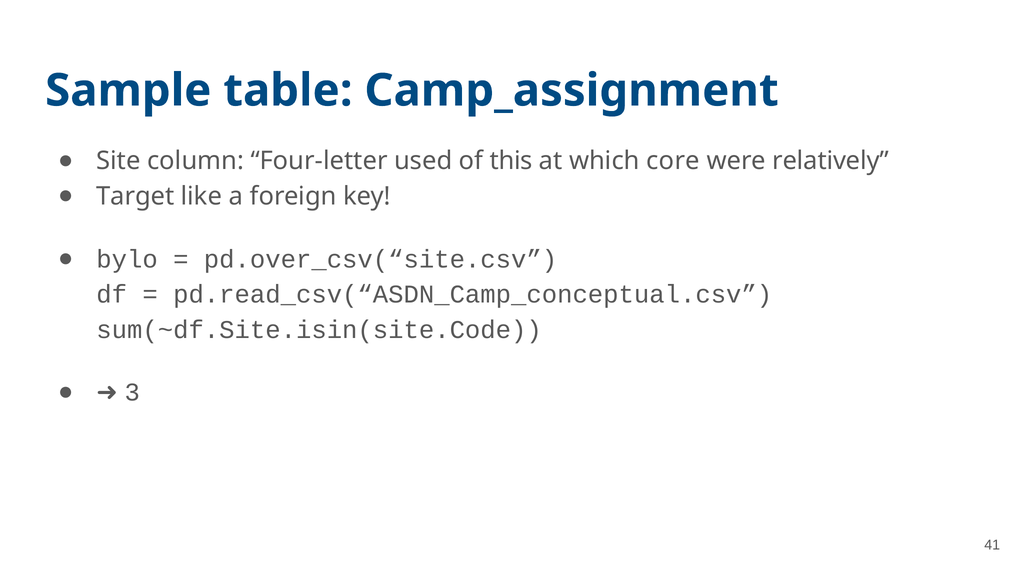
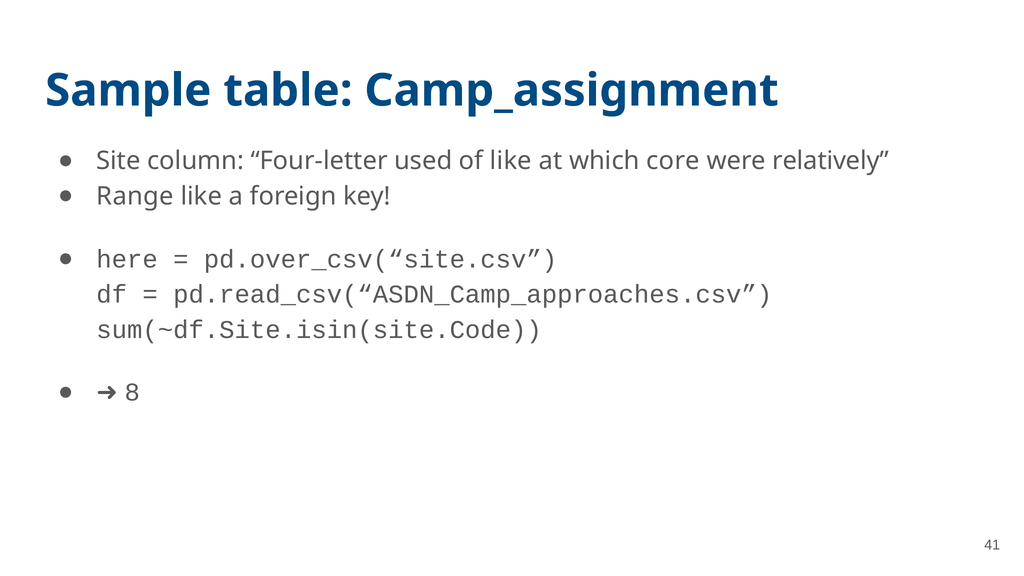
of this: this -> like (511, 161)
Target: Target -> Range (135, 196)
bylo: bylo -> here (127, 259)
pd.read_csv(“ASDN_Camp_conceptual.csv: pd.read_csv(“ASDN_Camp_conceptual.csv -> pd.read_csv(“ASDN_Camp_approaches.csv (473, 294)
3: 3 -> 8 (132, 393)
